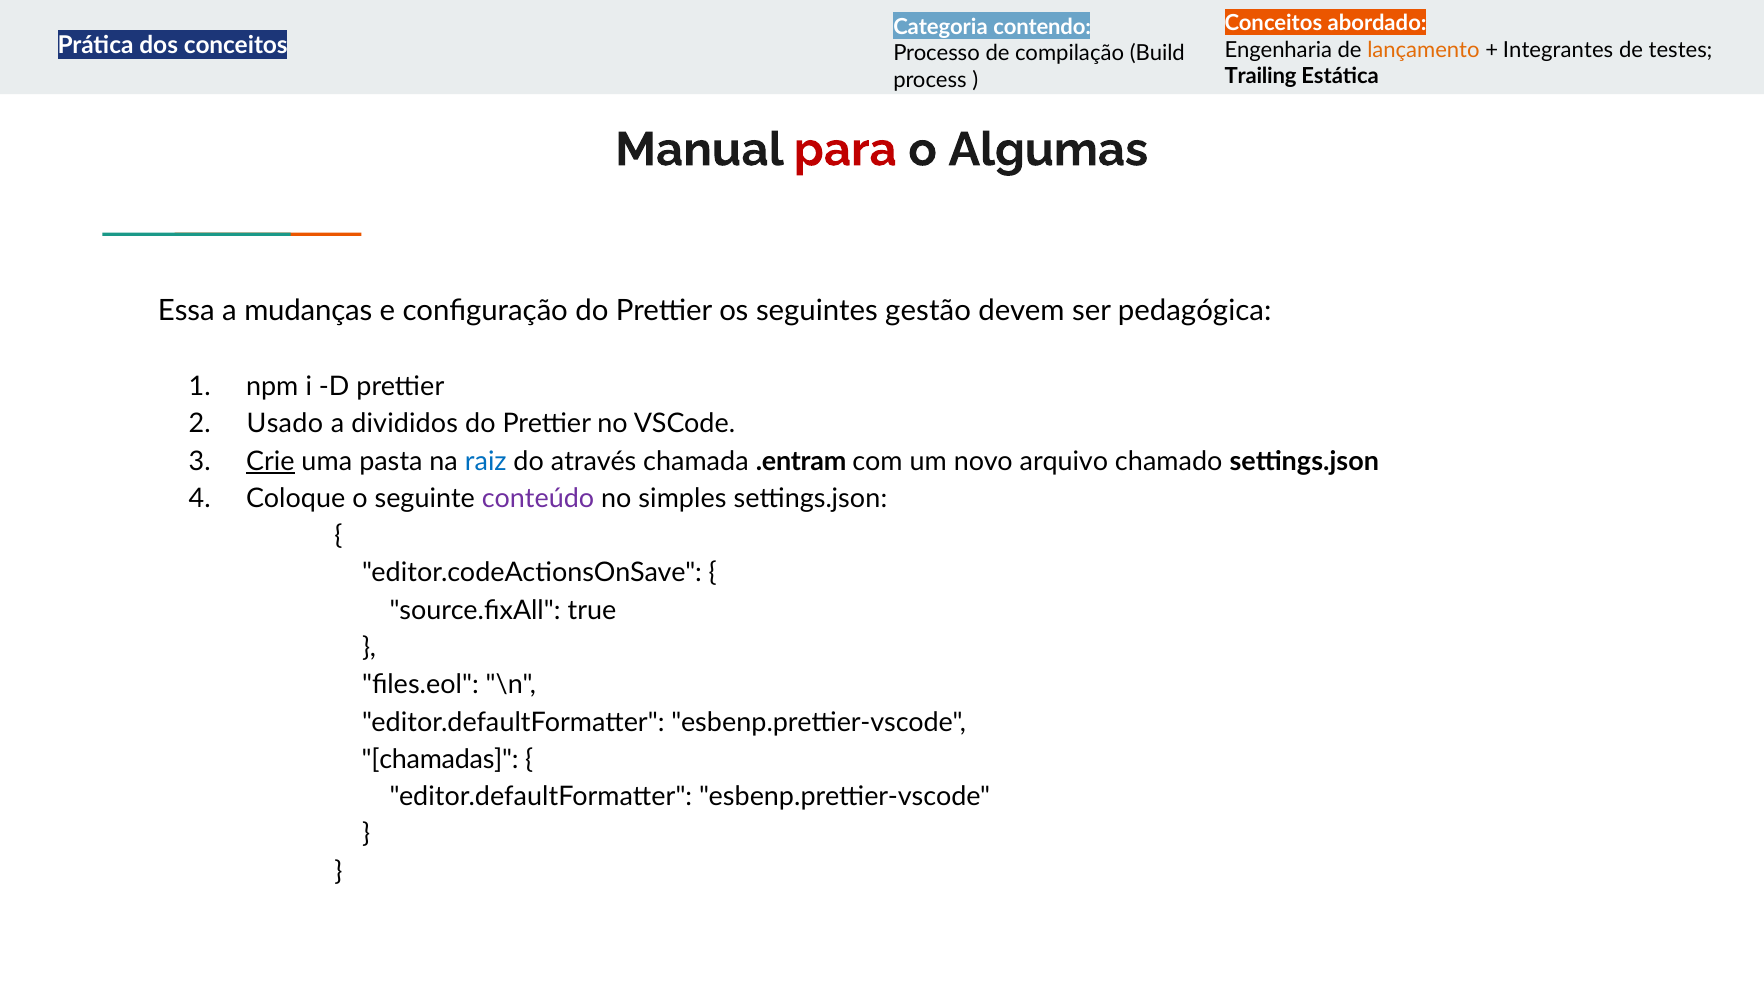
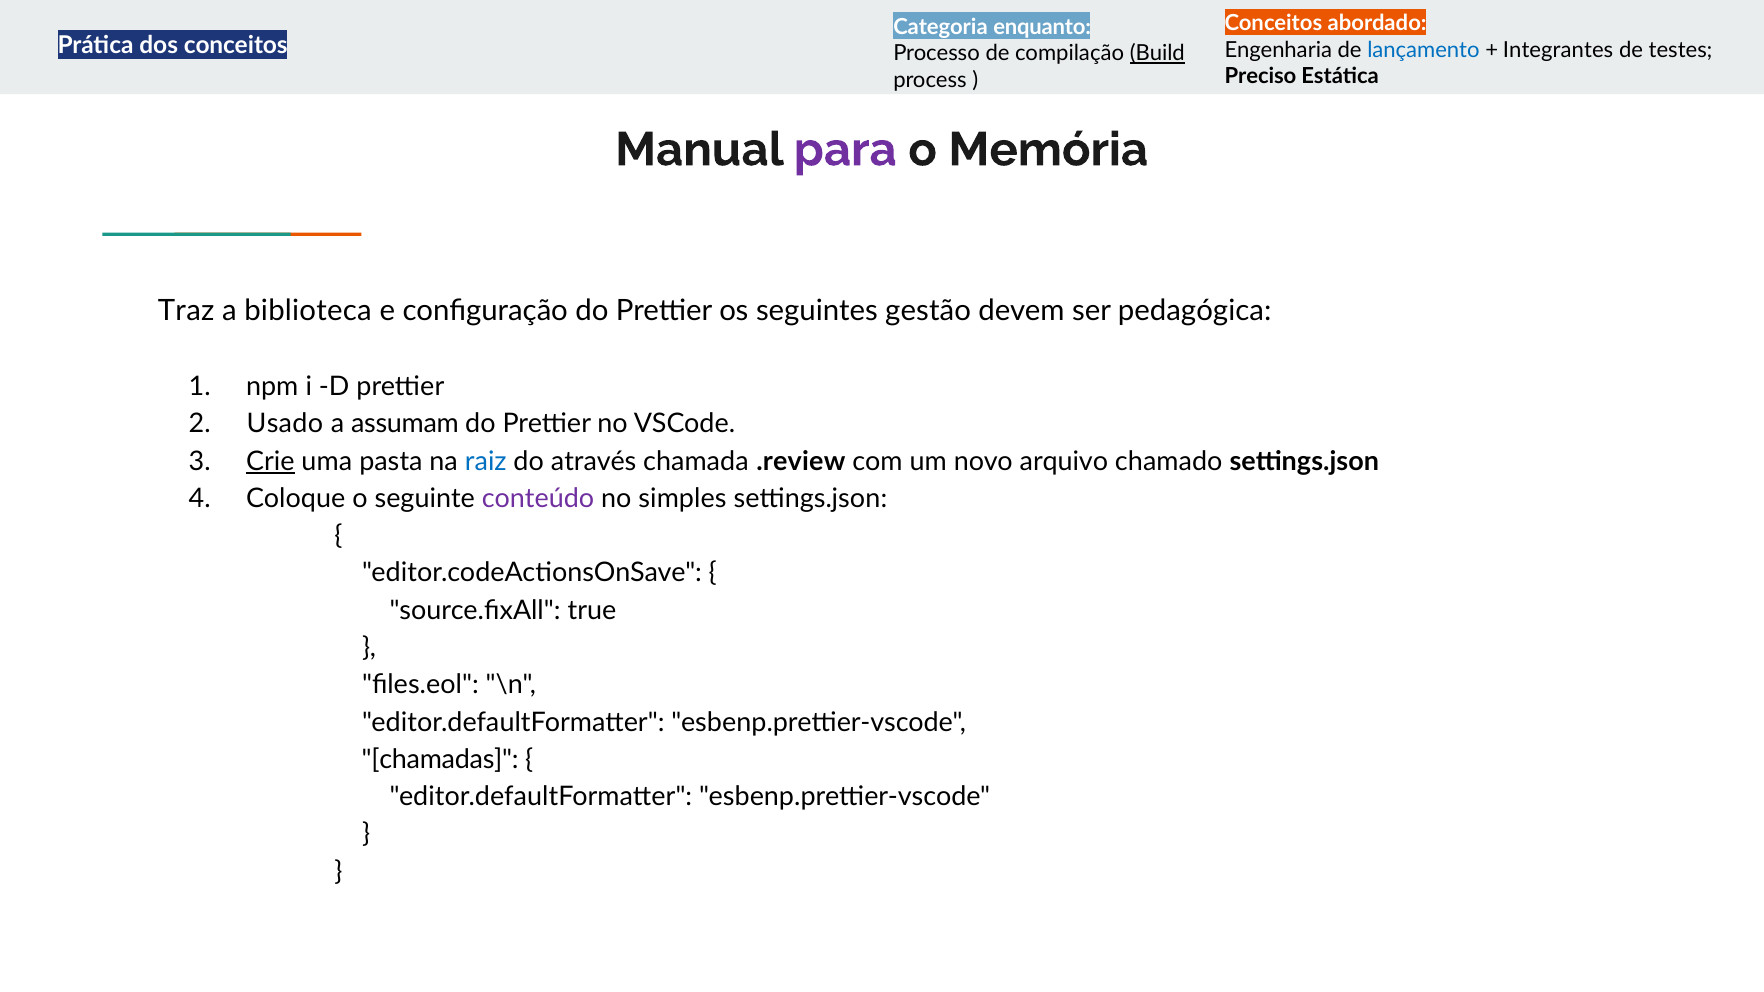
contendo: contendo -> enquanto (1042, 27)
lançamento colour: orange -> blue (1423, 50)
Build underline: none -> present (1157, 53)
Trailing: Trailing -> Preciso (1260, 76)
para colour: red -> purple (845, 150)
Algumas: Algumas -> Memória (1048, 150)
Essa: Essa -> Traz (186, 311)
mudanças: mudanças -> biblioteca (308, 311)
divididos: divididos -> assumam (405, 424)
.entram: .entram -> .review (801, 461)
